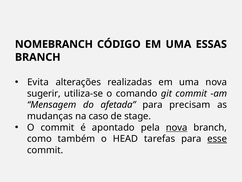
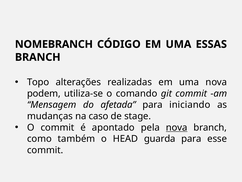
Evita: Evita -> Topo (38, 82)
sugerir: sugerir -> podem (44, 93)
precisam: precisam -> iniciando (190, 105)
tarefas: tarefas -> guarda (160, 138)
esse underline: present -> none (217, 138)
